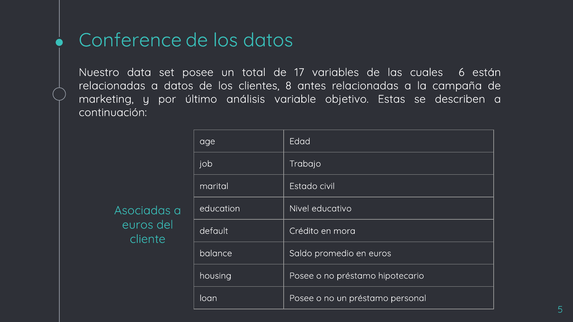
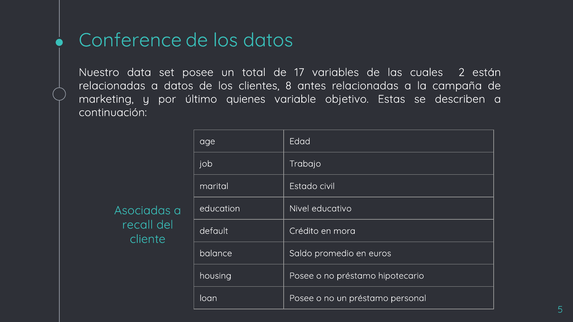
6: 6 -> 2 (462, 72)
análisis: análisis -> quienes (246, 99)
euros: euros -> recall (138, 225)
